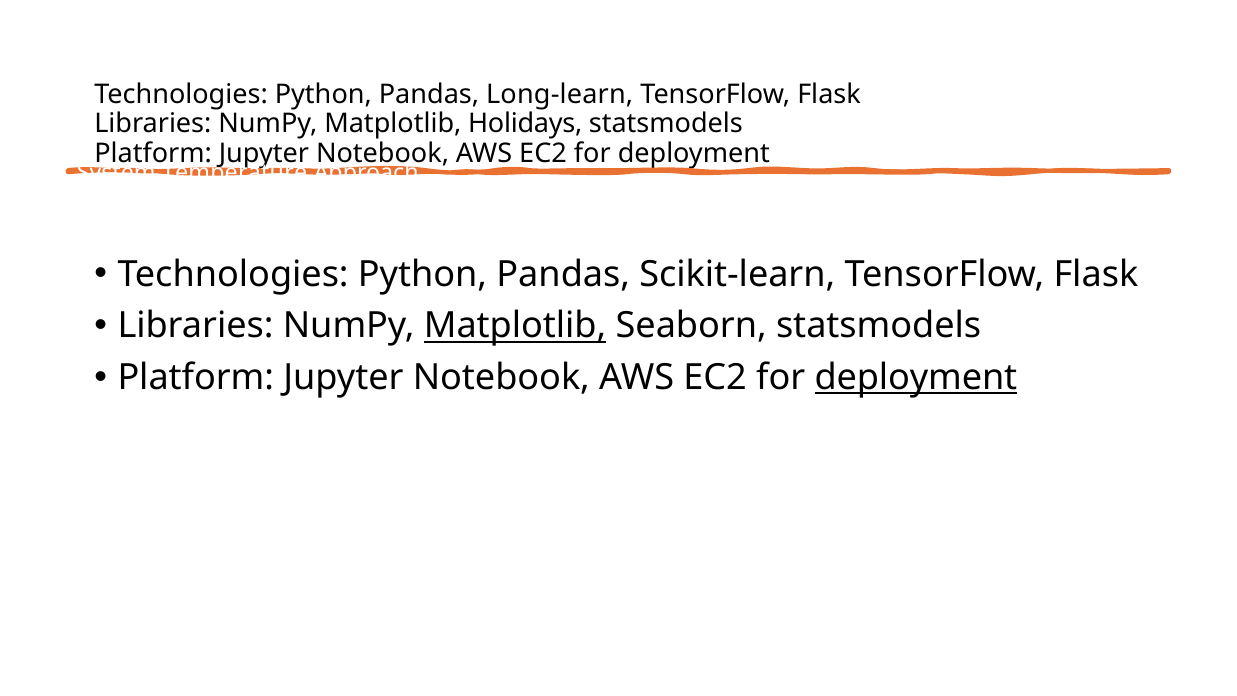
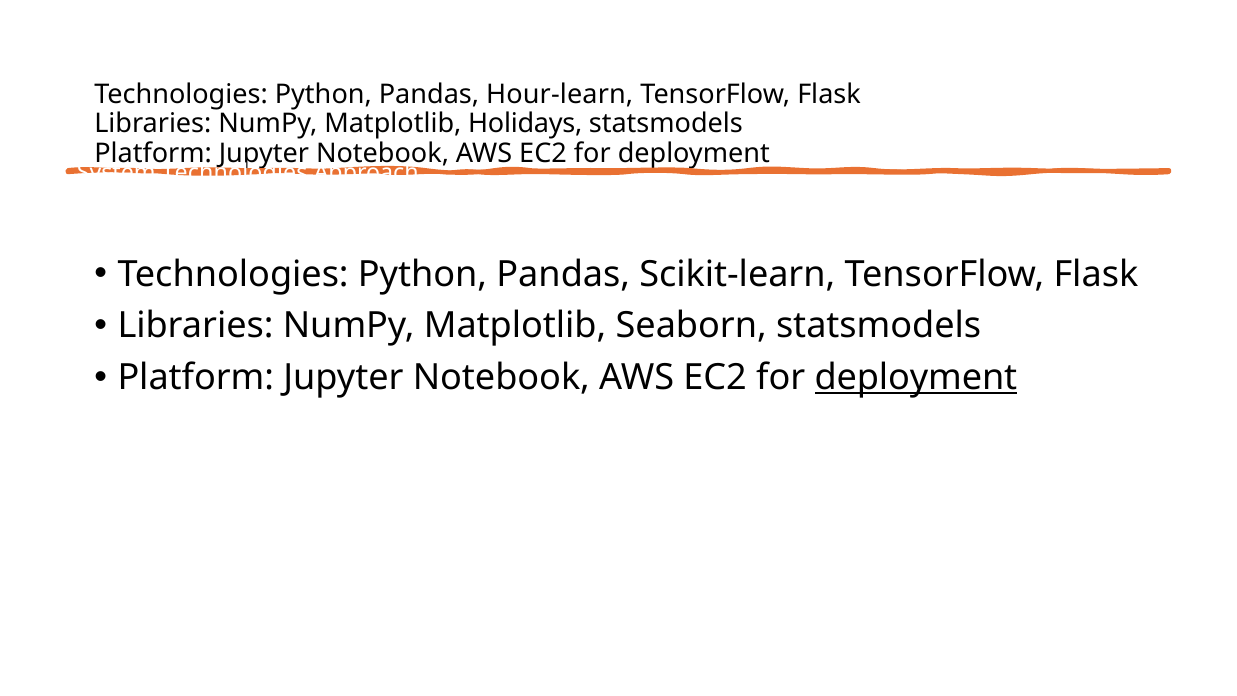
Long-learn: Long-learn -> Hour-learn (560, 95)
System Temperature: Temperature -> Technologies (235, 173)
Matplotlib underline: present -> none (515, 326)
